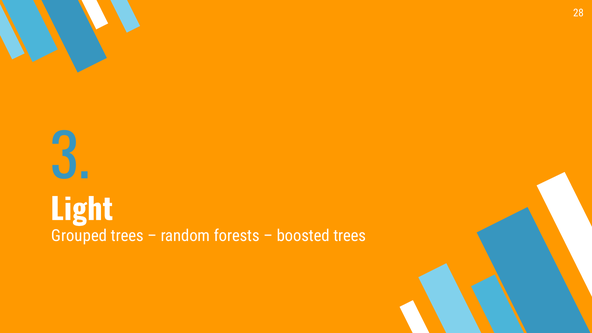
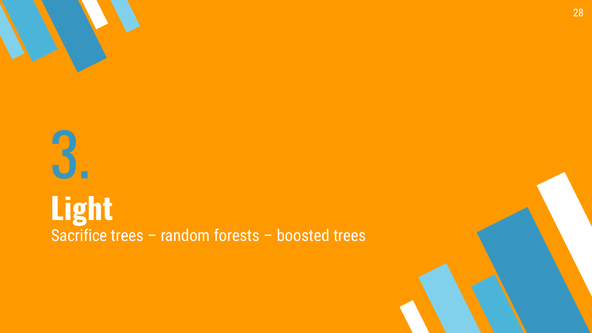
Grouped: Grouped -> Sacrifice (79, 236)
